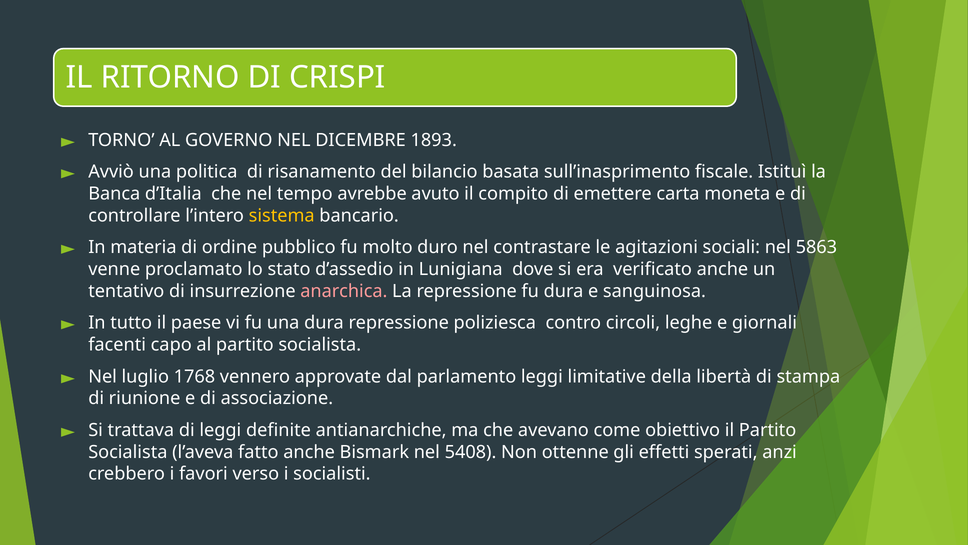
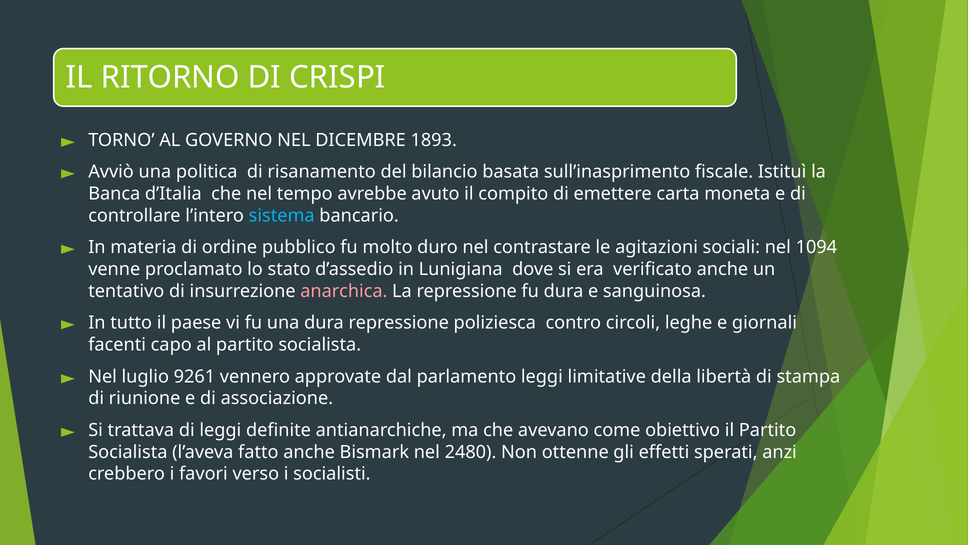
sistema colour: yellow -> light blue (282, 215)
5863: 5863 -> 1094 (816, 247)
1768: 1768 -> 9261 (194, 376)
5408: 5408 -> 2480 (471, 452)
